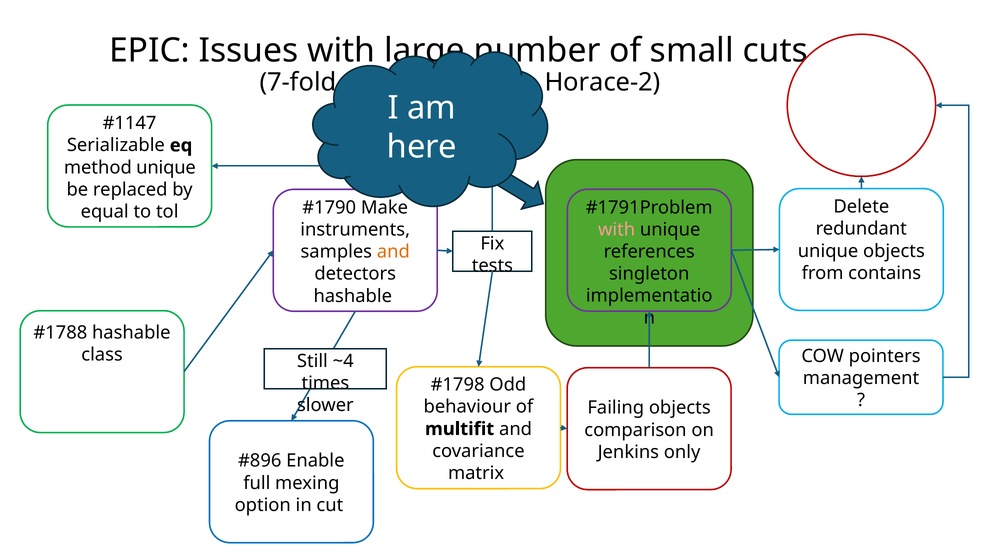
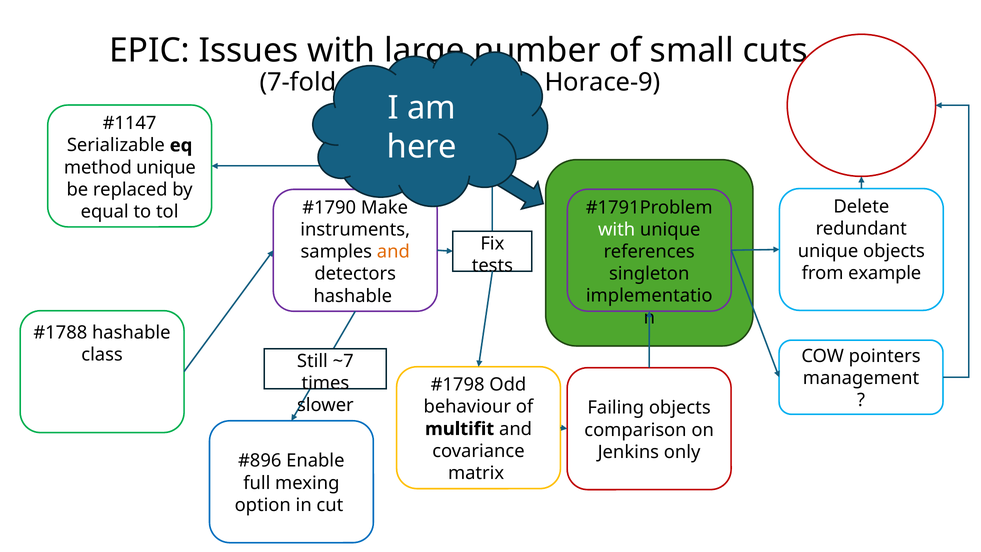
Horace-2: Horace-2 -> Horace-9 (603, 82)
with colour: pink -> white (617, 230)
contains: contains -> example (885, 273)
~4: ~4 -> ~7 (343, 361)
